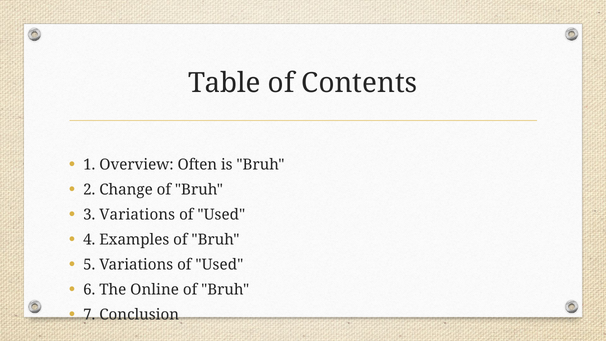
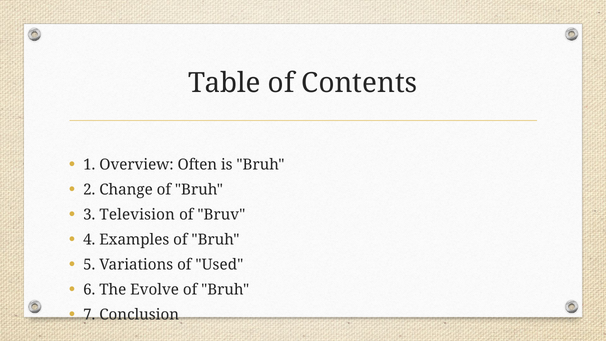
3 Variations: Variations -> Television (137, 215)
Used: Used -> Bruv (221, 215)
Online: Online -> Evolve (155, 290)
